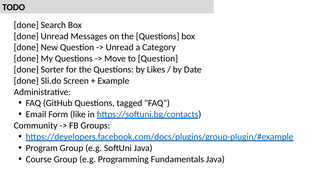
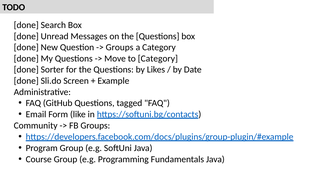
Unread: Unread -> Groups (120, 47)
to Question: Question -> Category (158, 58)
